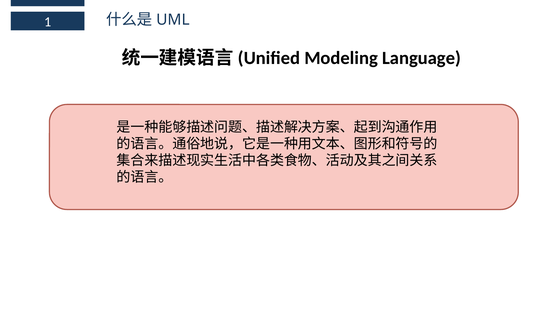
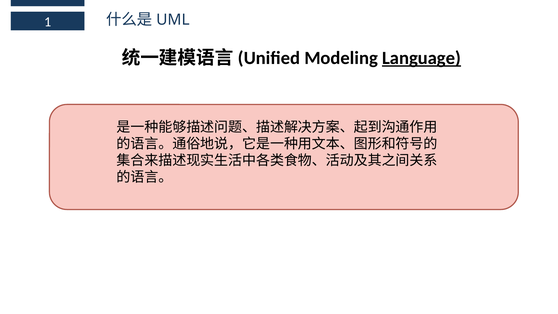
Language underline: none -> present (422, 58)
